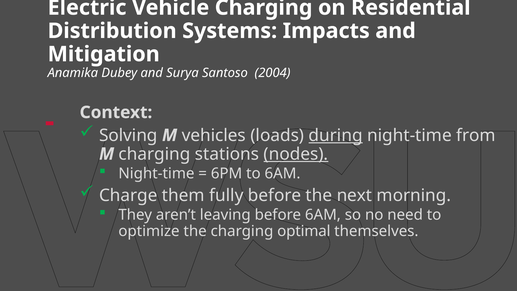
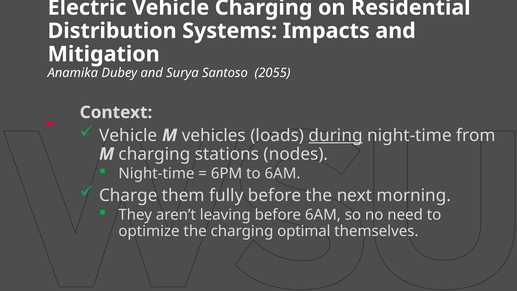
2004: 2004 -> 2055 (273, 73)
Solving: Solving -> Vehicle (128, 135)
nodes underline: present -> none (296, 154)
